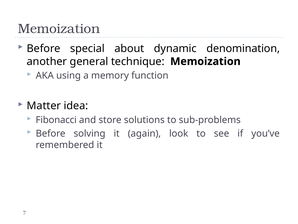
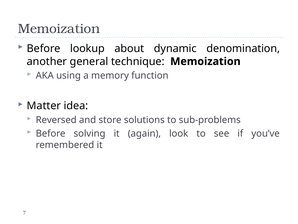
special: special -> lookup (87, 48)
Fibonacci: Fibonacci -> Reversed (56, 120)
